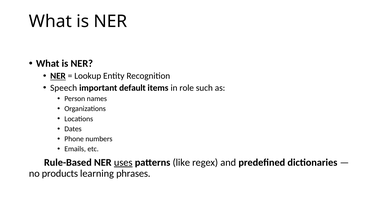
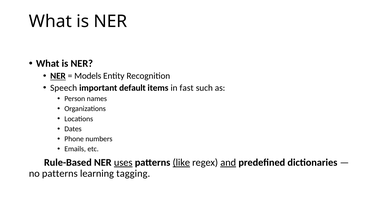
Lookup: Lookup -> Models (88, 76)
role: role -> fast (187, 88)
like underline: none -> present (181, 163)
and underline: none -> present (228, 163)
no products: products -> patterns (60, 174)
phrases: phrases -> tagging (133, 174)
